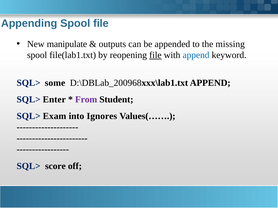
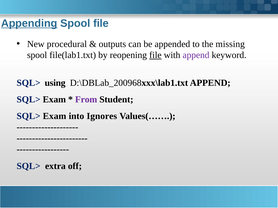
Appending underline: none -> present (29, 23)
manipulate: manipulate -> procedural (67, 44)
append colour: blue -> purple (196, 55)
some: some -> using (55, 83)
Enter: Enter -> Exam (54, 100)
score: score -> extra (55, 166)
